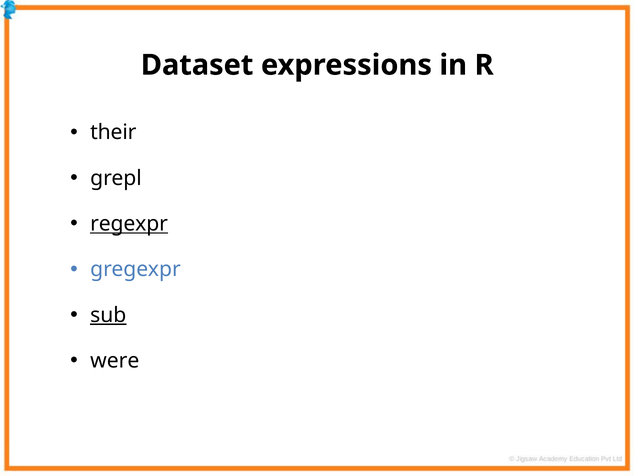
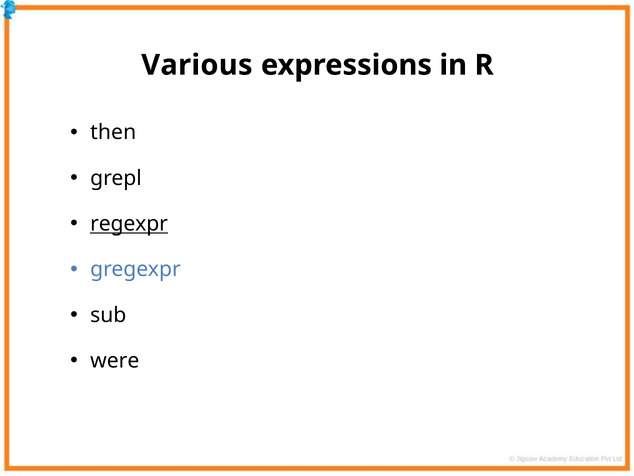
Dataset: Dataset -> Various (197, 65)
their: their -> then (113, 132)
sub underline: present -> none (108, 315)
